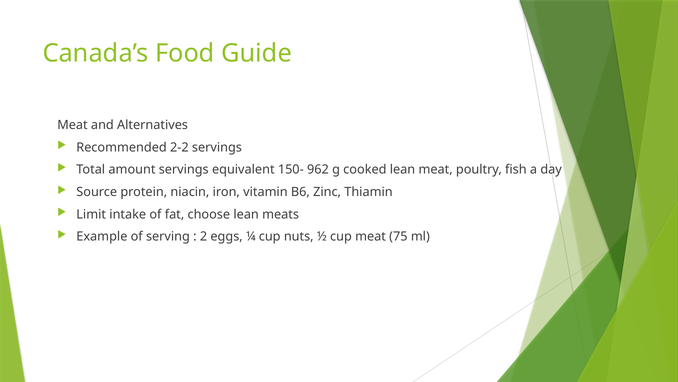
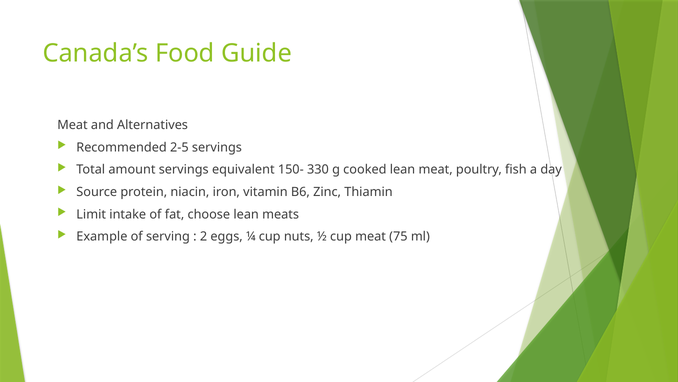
2-2: 2-2 -> 2-5 (179, 147)
962: 962 -> 330 (318, 169)
